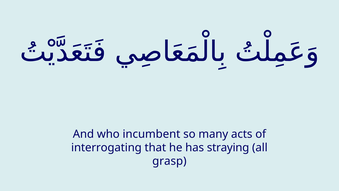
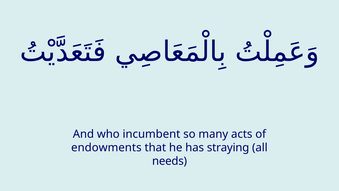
interrogating: interrogating -> endowments (106, 147)
grasp: grasp -> needs (170, 161)
